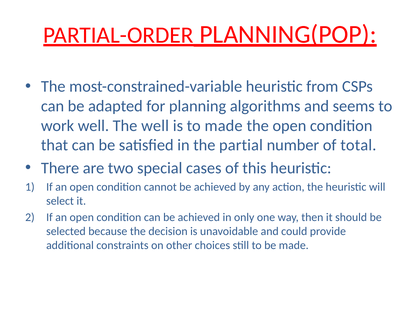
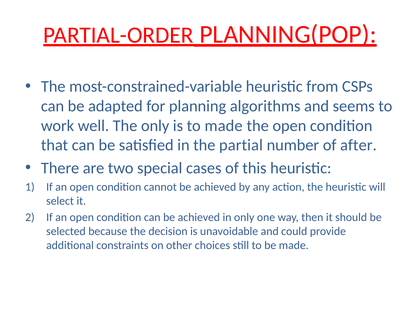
The well: well -> only (155, 126)
total: total -> after (358, 145)
